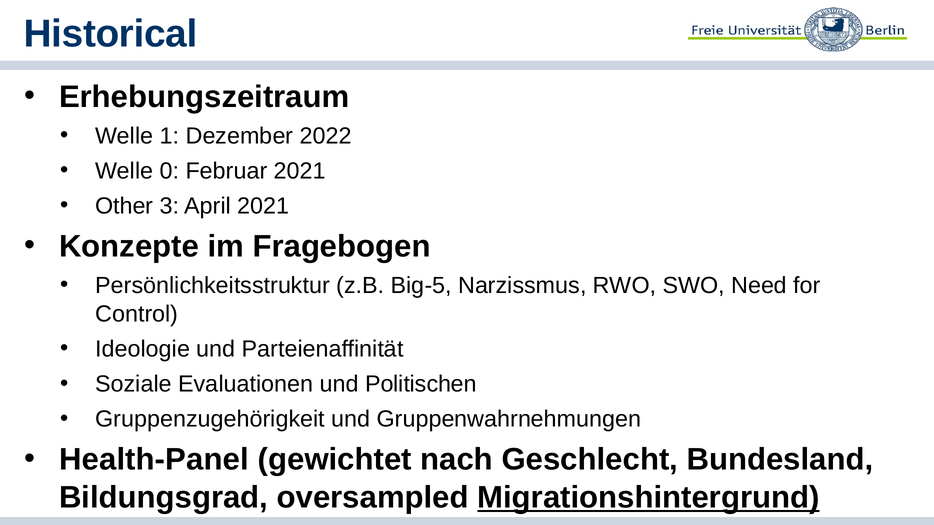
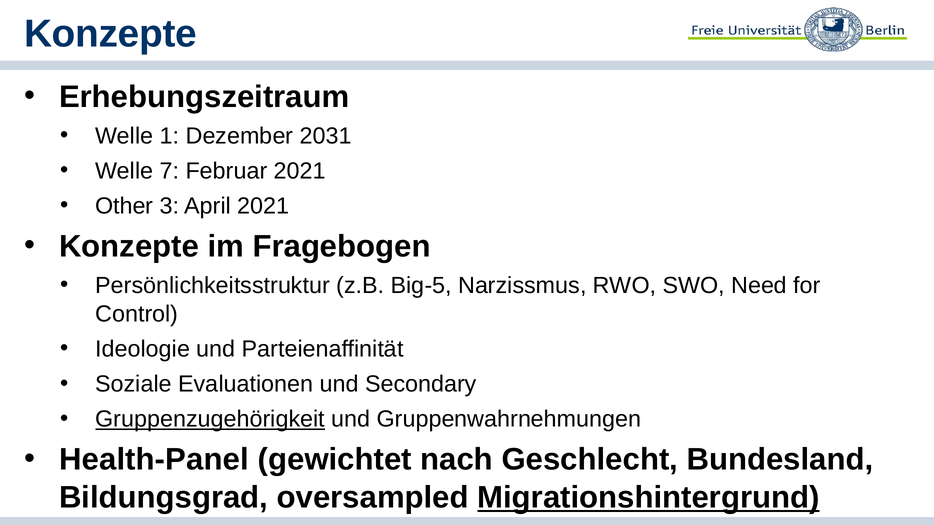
Historical: Historical -> Konzepte (111, 34)
2022: 2022 -> 2031 (326, 136)
0: 0 -> 7 (169, 171)
Politischen: Politischen -> Secondary (421, 384)
Gruppenzugehörigkeit underline: none -> present (210, 419)
